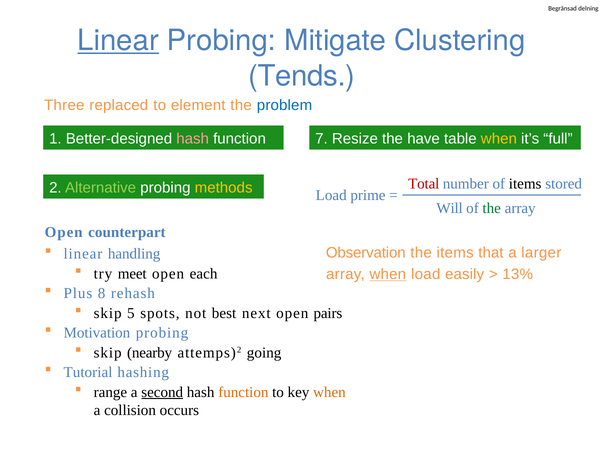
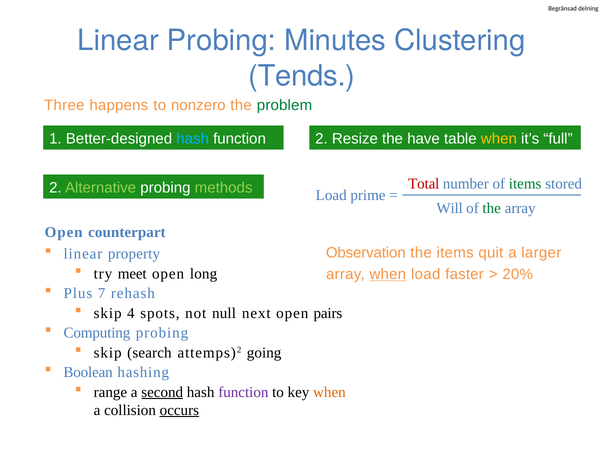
Linear underline: present -> none (118, 41)
Mitigate: Mitigate -> Minutes (335, 41)
replaced: replaced -> happens (119, 105)
element: element -> nonzero (198, 105)
problem colour: blue -> green (285, 105)
hash colour: pink -> light blue (193, 139)
function 7: 7 -> 2 (321, 139)
items colour: black -> green (525, 184)
methods colour: yellow -> light green (224, 188)
that: that -> quit (491, 253)
handling: handling -> property (134, 254)
each: each -> long (204, 274)
easily: easily -> faster (465, 274)
13%: 13% -> 20% (518, 274)
8: 8 -> 7 (102, 293)
5: 5 -> 4 (131, 313)
best: best -> null (224, 313)
Motivation: Motivation -> Computing (97, 333)
nearby: nearby -> search (149, 353)
Tutorial: Tutorial -> Boolean (88, 372)
function colour: orange -> purple (243, 392)
occurs underline: none -> present (179, 410)
